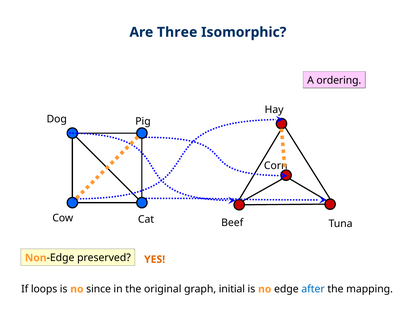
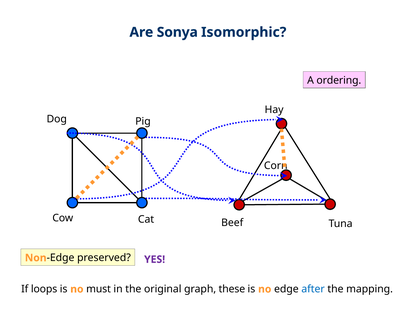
Three: Three -> Sonya (177, 32)
YES colour: orange -> purple (155, 259)
since: since -> must (99, 289)
initial: initial -> these (232, 289)
